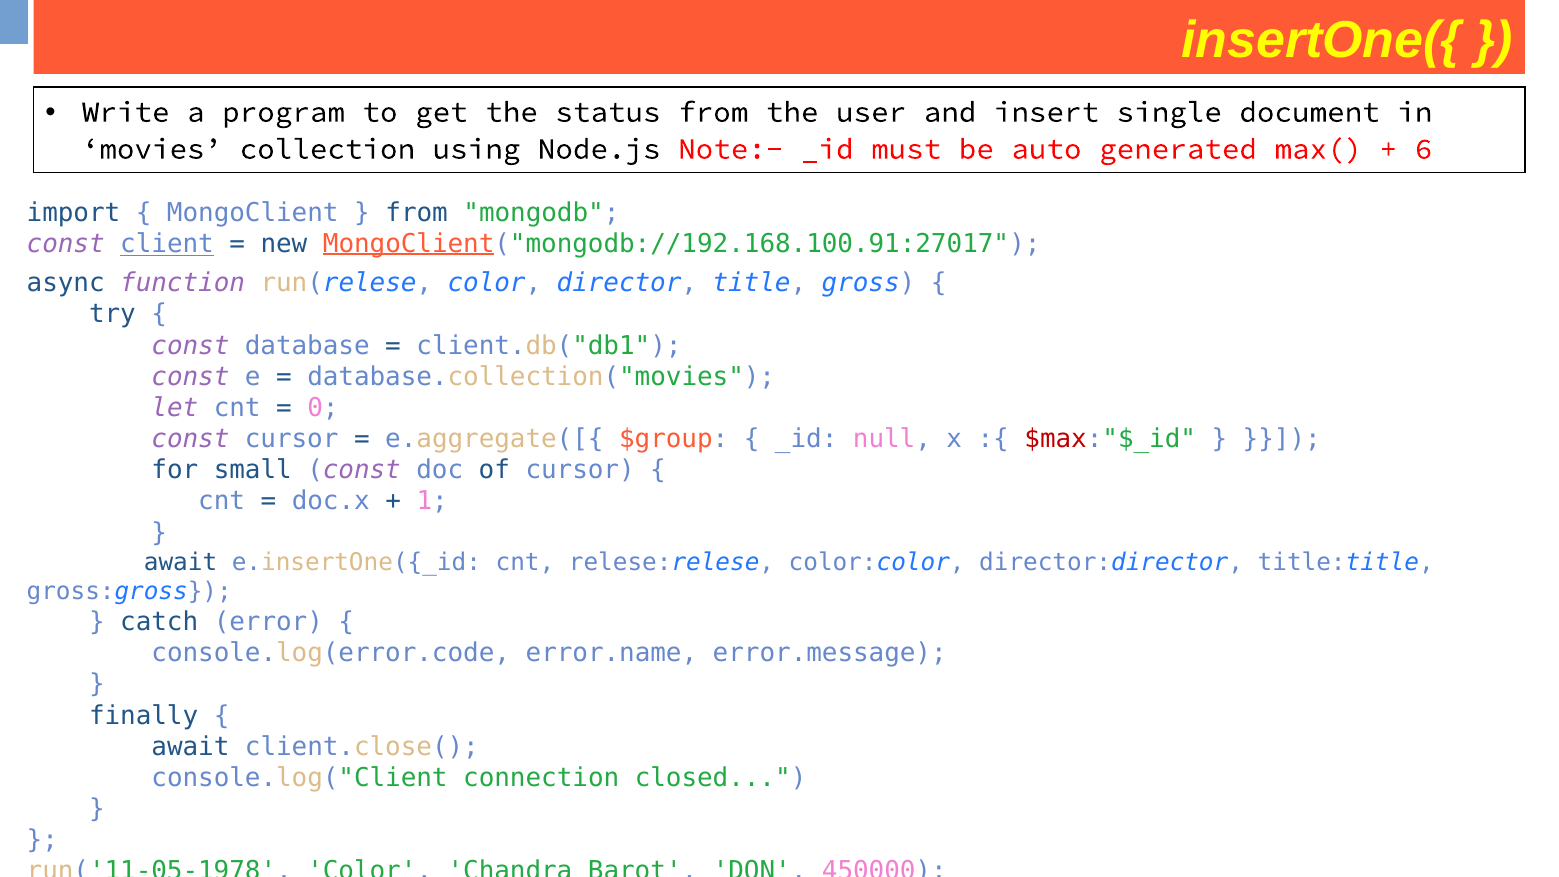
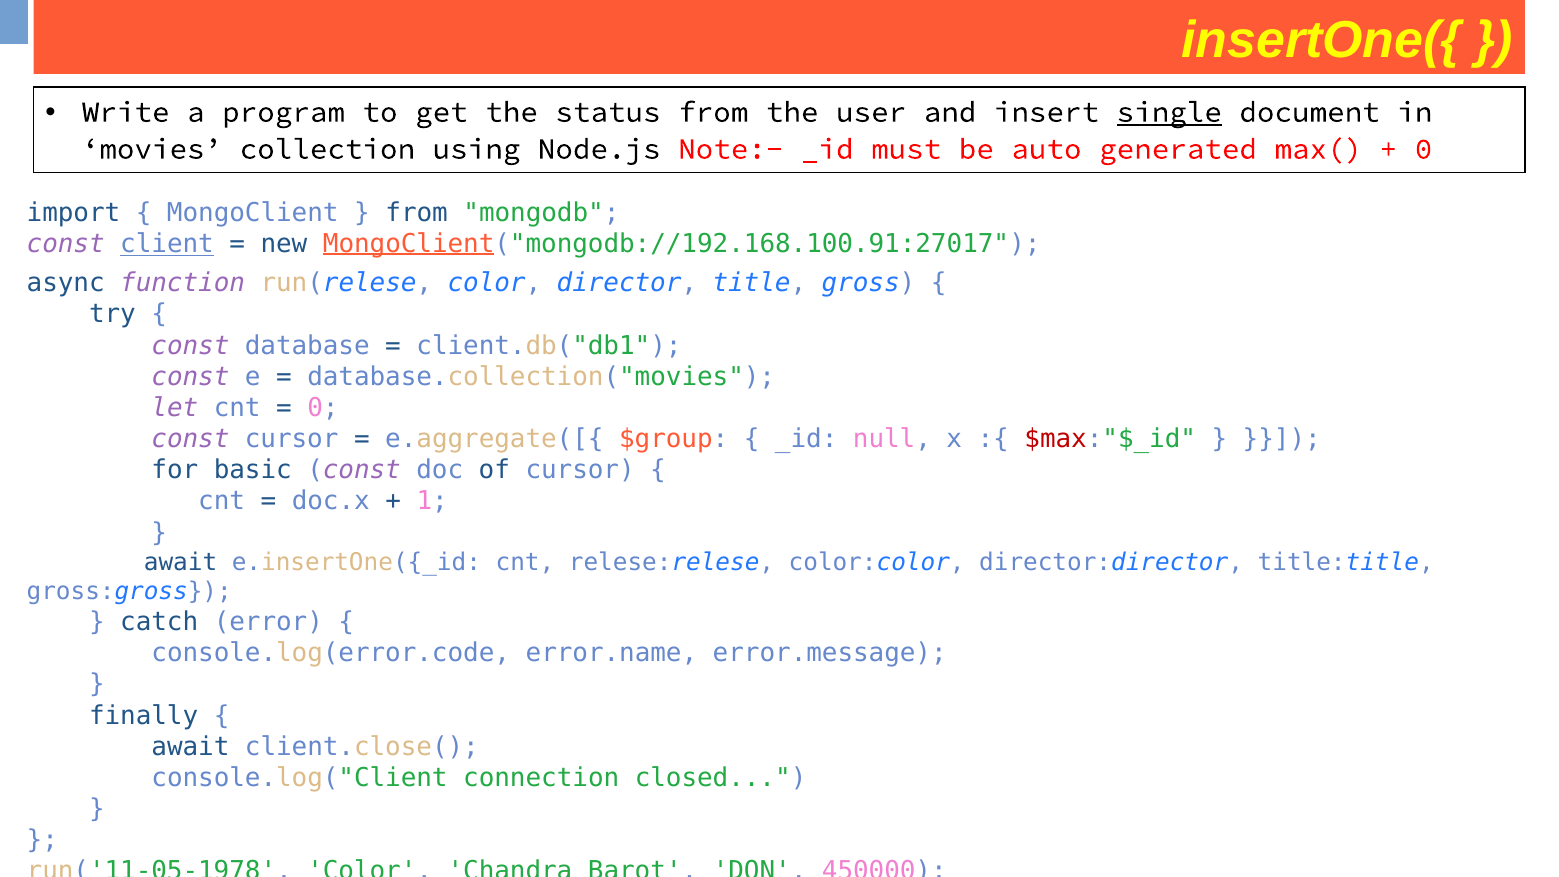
single underline: none -> present (1169, 112)
6: 6 -> 0 (1424, 149)
small: small -> basic (253, 470)
